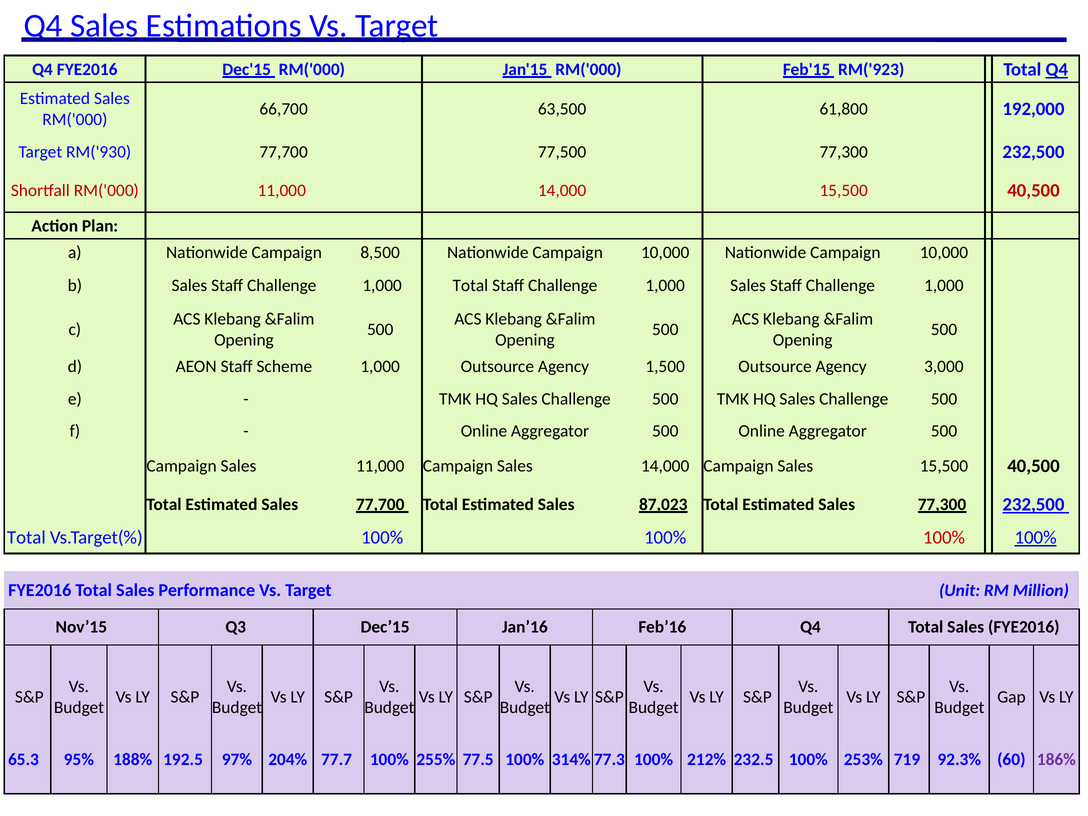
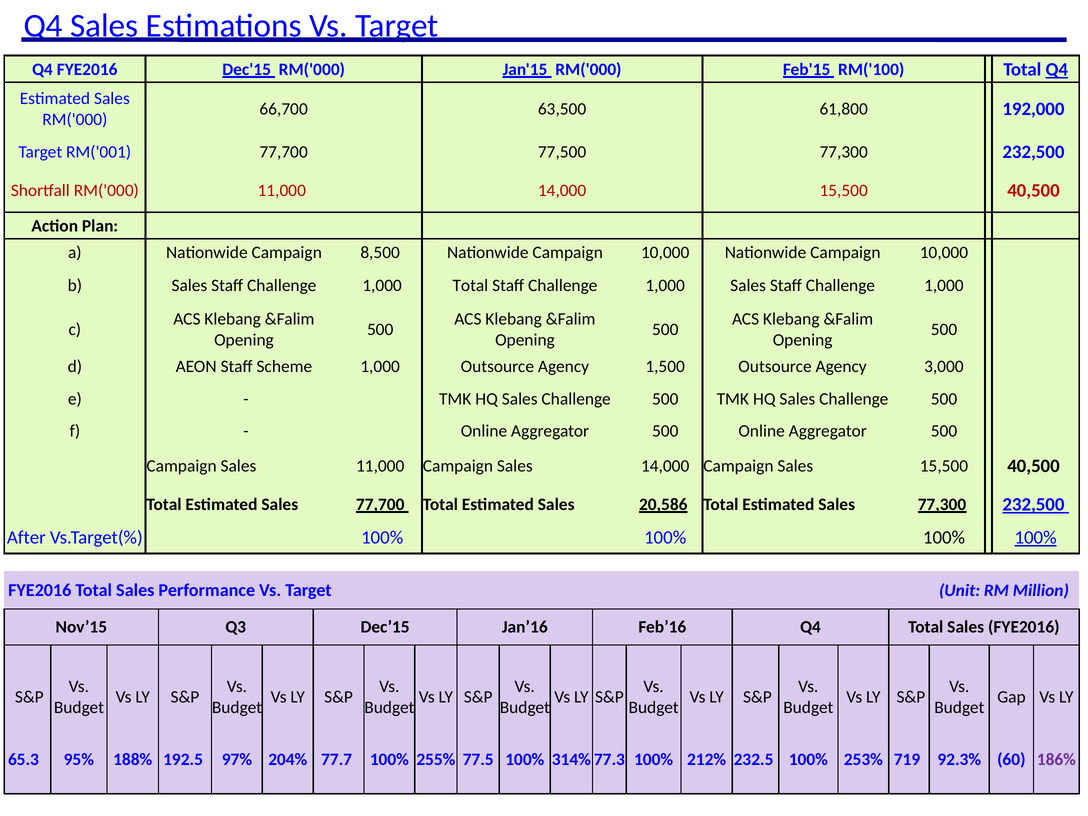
RM('923: RM('923 -> RM('100 (871, 70)
RM('930: RM('930 -> RM('001 (99, 152)
87,023: 87,023 -> 20,586 (663, 505)
Total: Total -> After (26, 538)
100% colour: red -> black (944, 538)
